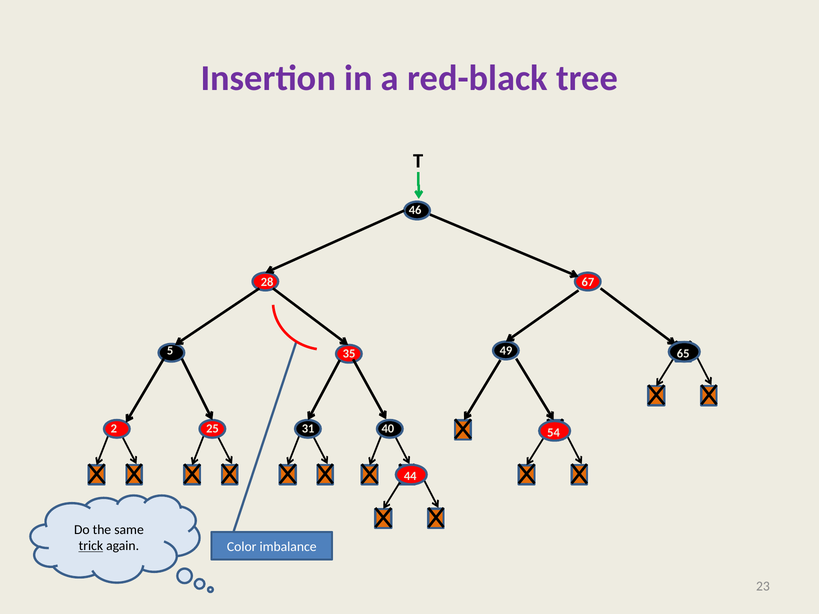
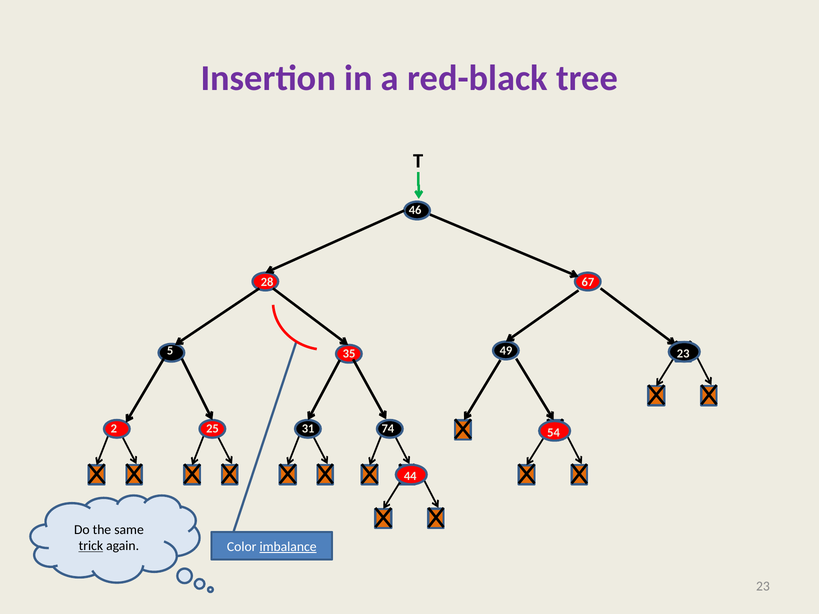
49 65: 65 -> 23 (683, 354)
40: 40 -> 74 (388, 429)
imbalance underline: none -> present (288, 547)
